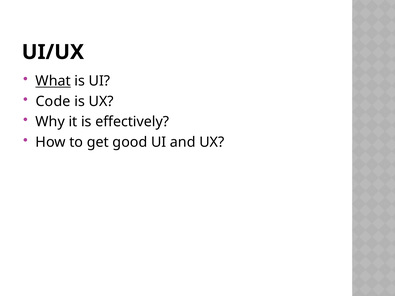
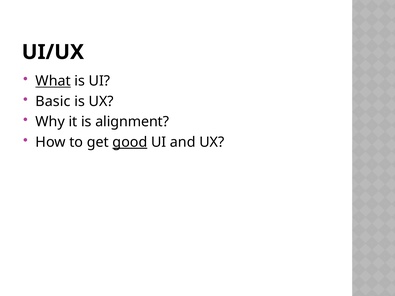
Code: Code -> Basic (53, 101)
effectively: effectively -> alignment (132, 122)
good underline: none -> present (130, 142)
